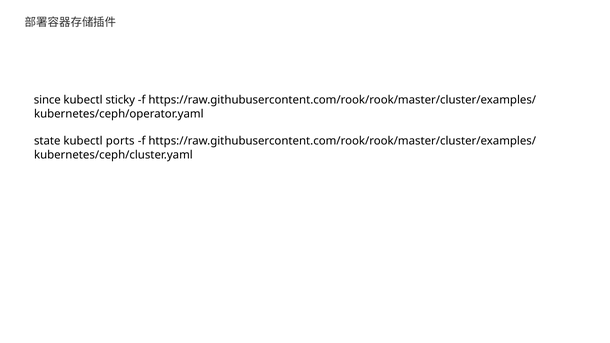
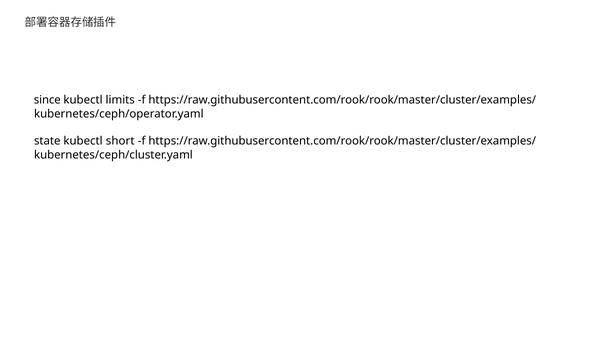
sticky: sticky -> limits (120, 100)
ports: ports -> short (120, 141)
